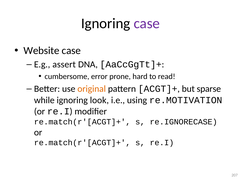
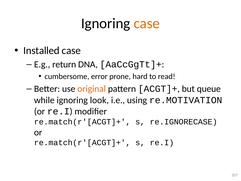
case colour: purple -> orange (147, 23)
Website: Website -> Installed (41, 51)
assert: assert -> return (64, 64)
sparse: sparse -> queue (209, 89)
